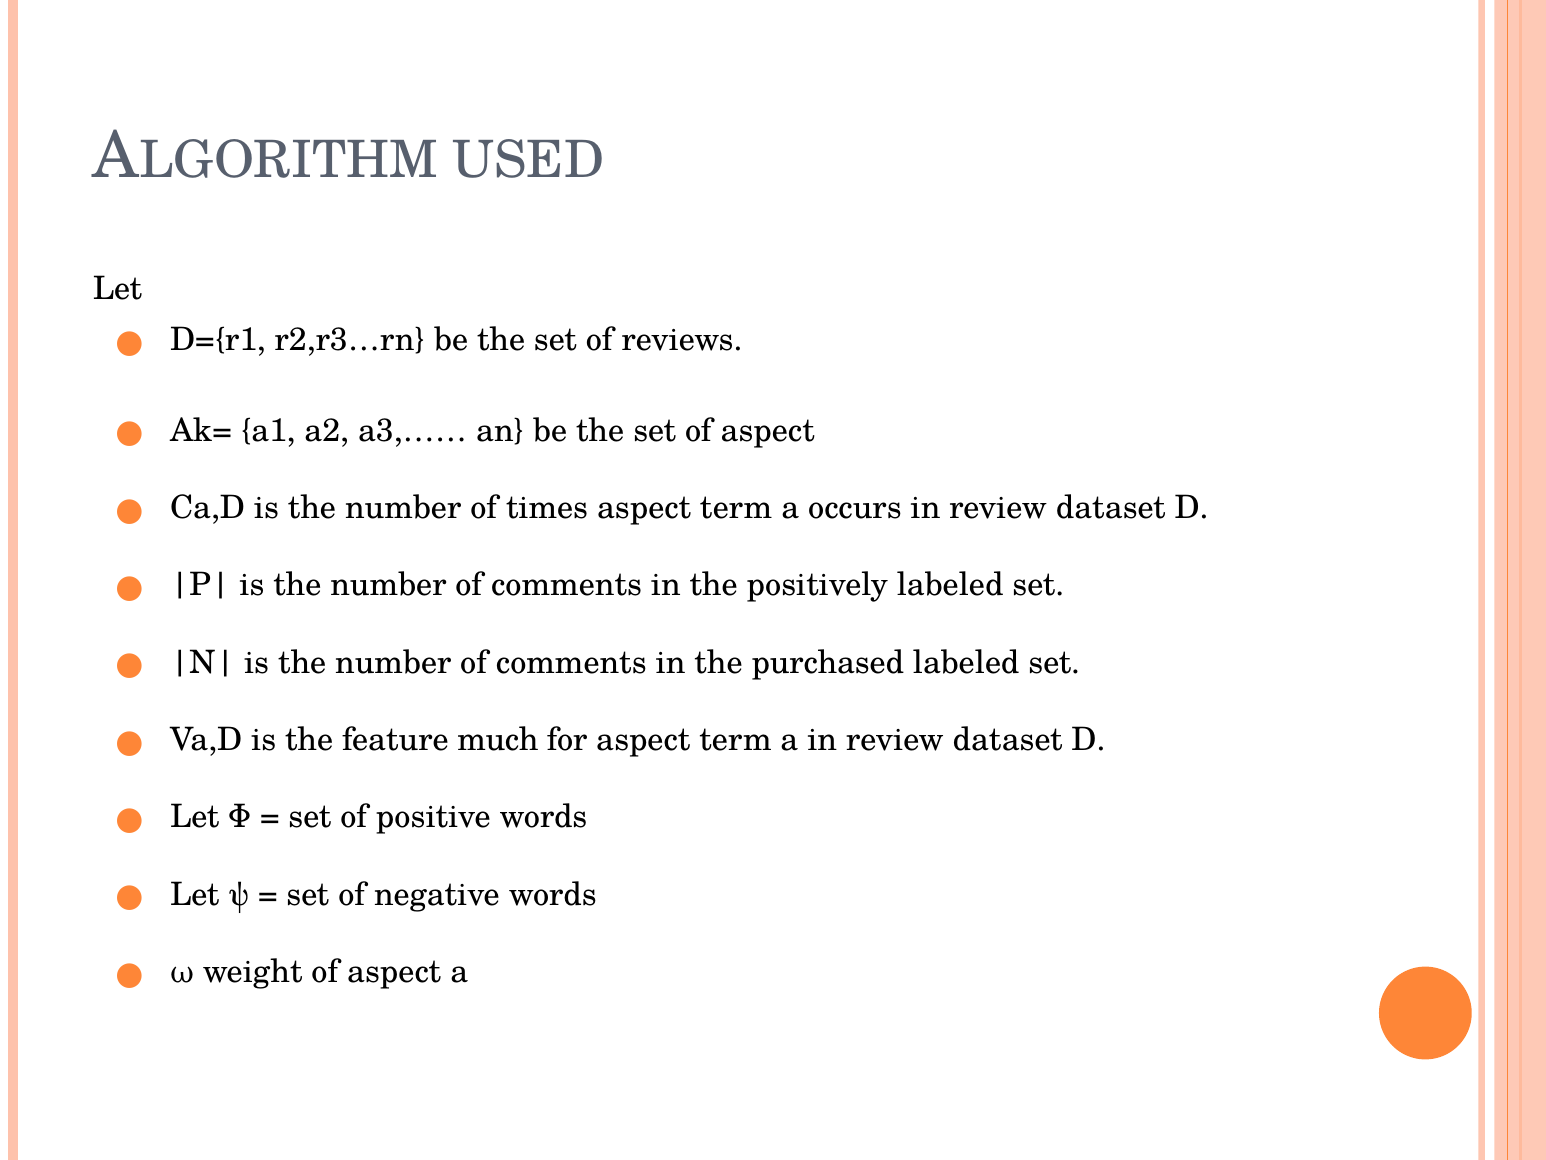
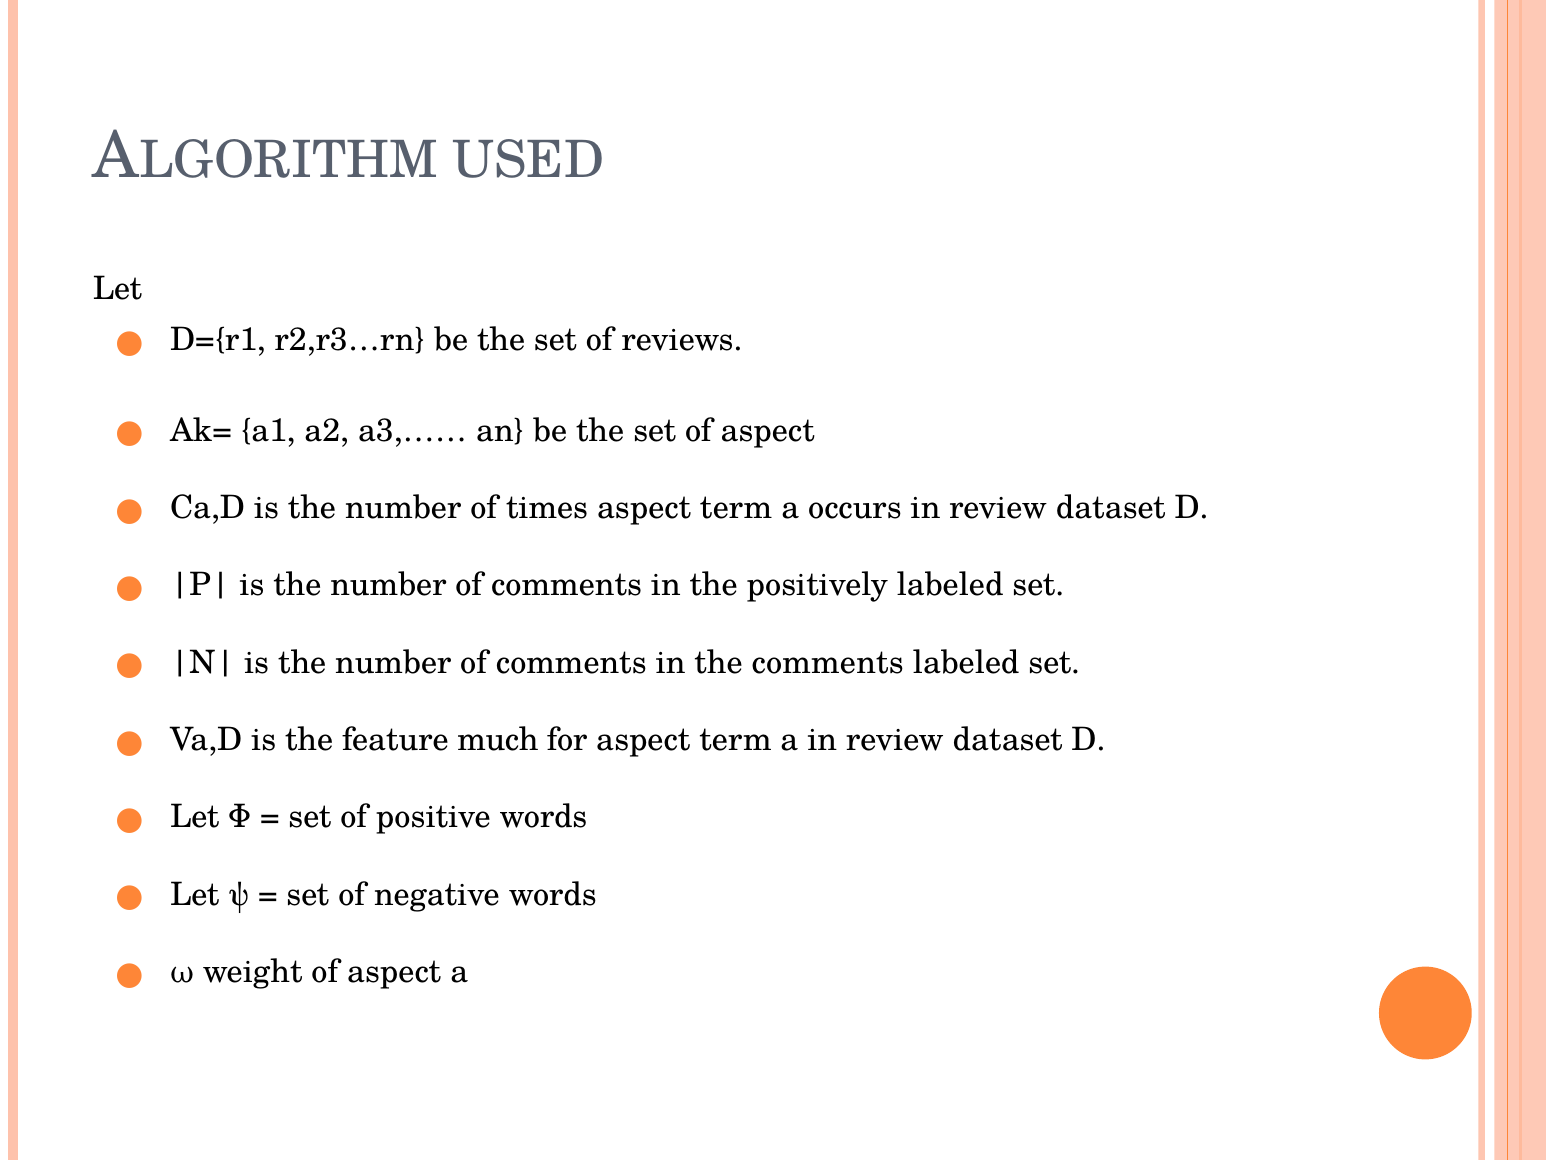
the purchased: purchased -> comments (828, 662)
